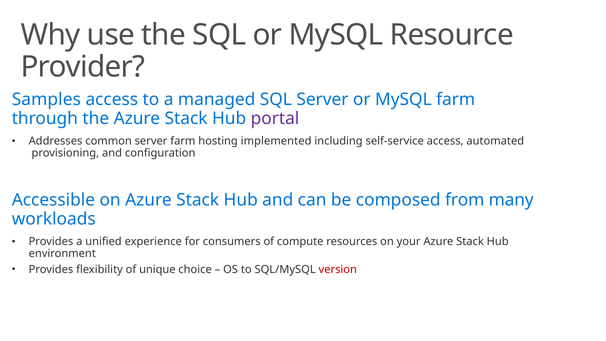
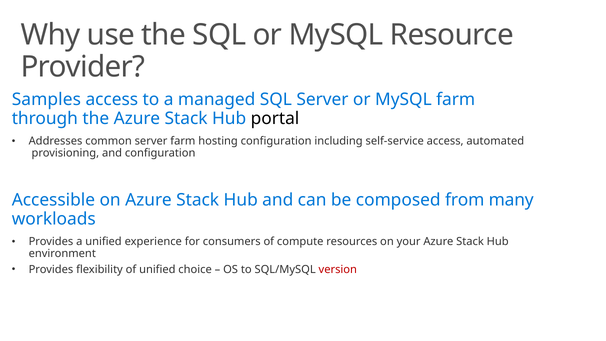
portal colour: purple -> black (275, 118)
hosting implemented: implemented -> configuration (276, 141)
of unique: unique -> unified (157, 269)
